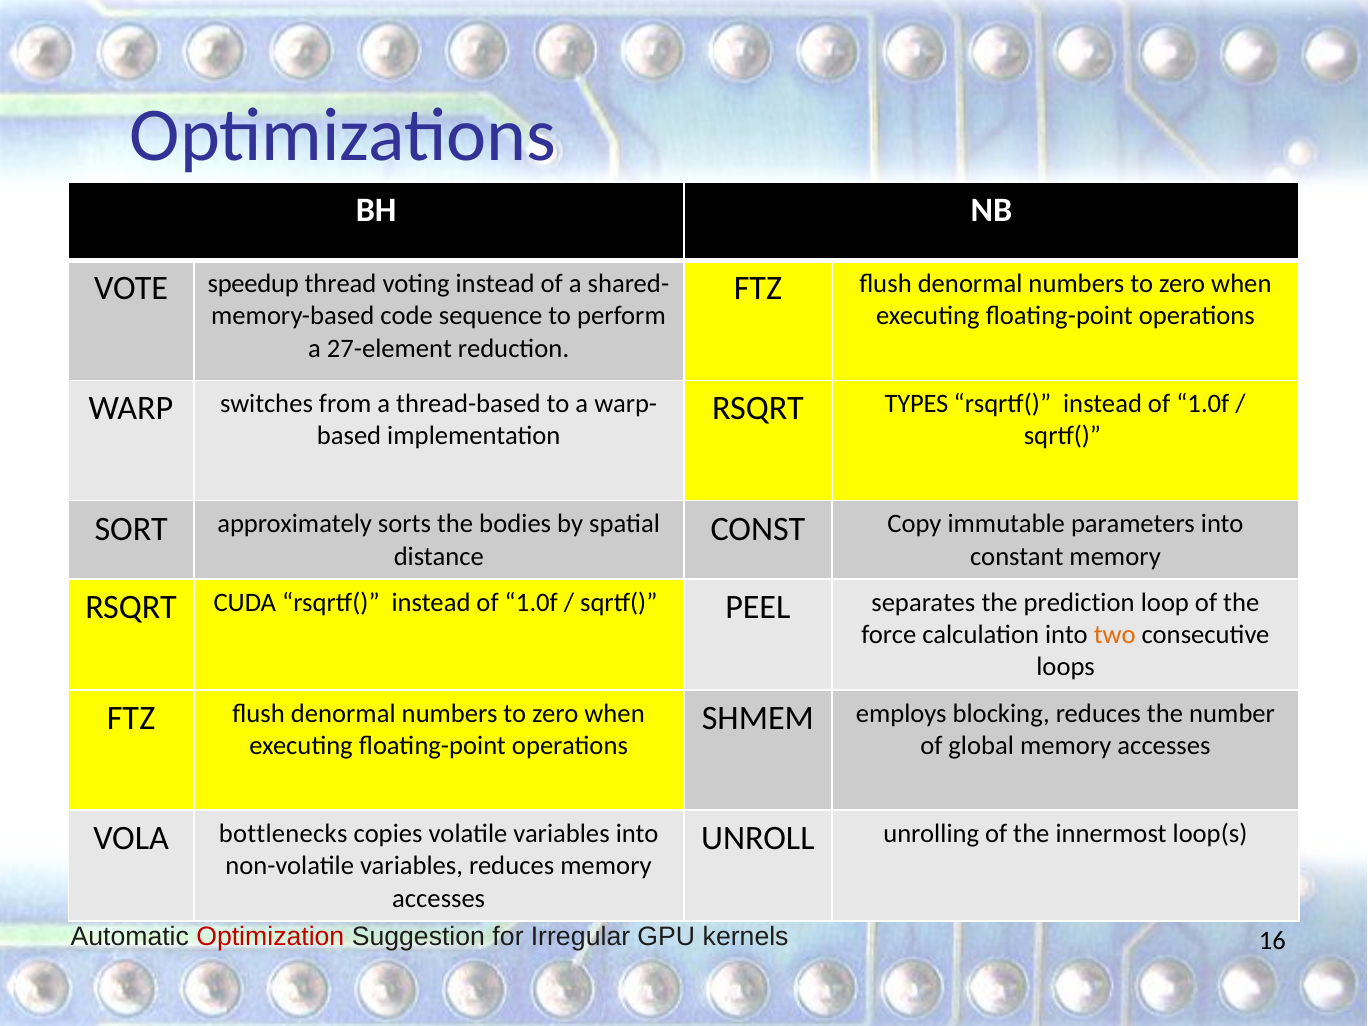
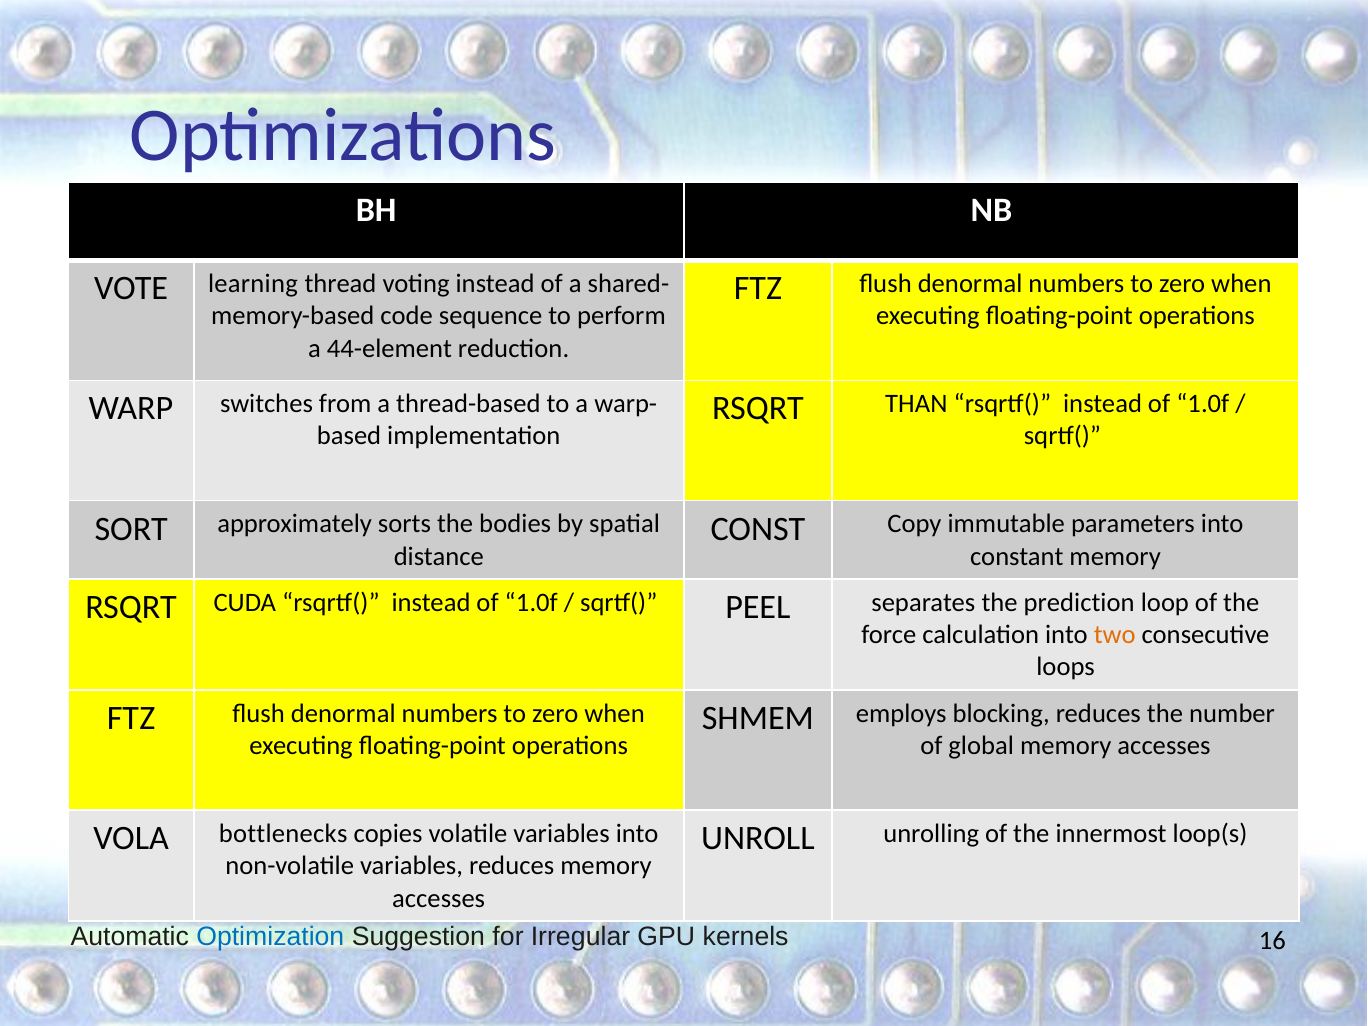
speedup: speedup -> learning (253, 284)
27-element: 27-element -> 44-element (389, 348)
TYPES: TYPES -> THAN (916, 404)
Optimization colour: red -> blue (270, 937)
